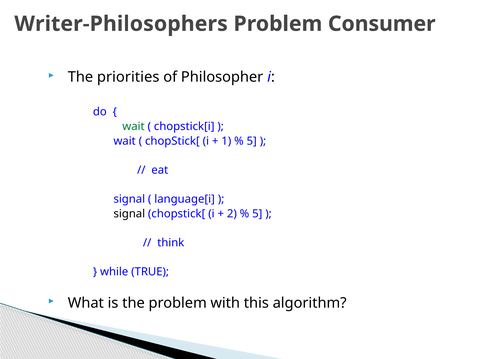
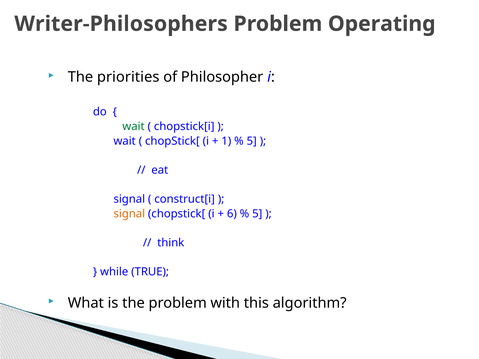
Consumer: Consumer -> Operating (382, 24)
language[i: language[i -> construct[i (185, 199)
signal colour: black -> orange (129, 214)
2: 2 -> 6 (232, 214)
